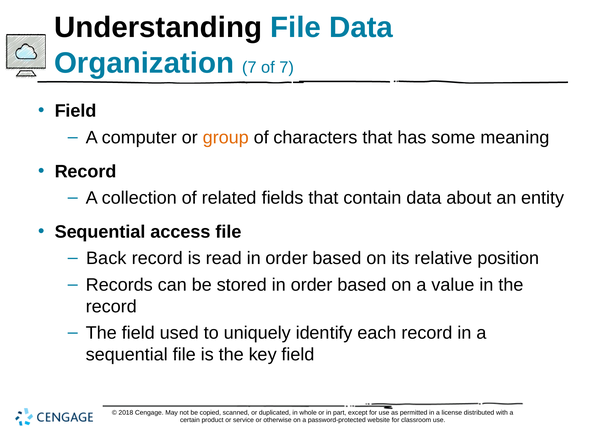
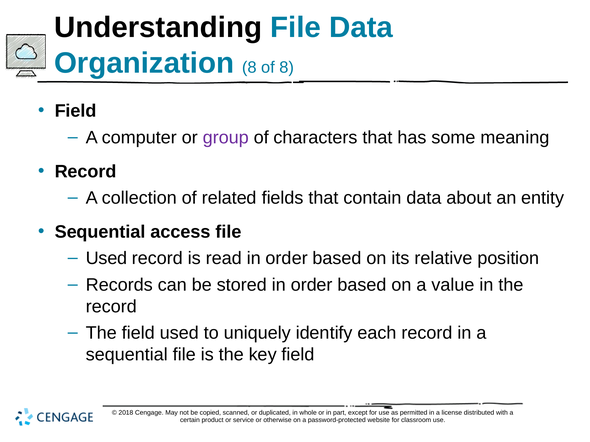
Organization 7: 7 -> 8 (249, 67)
of 7: 7 -> 8 (287, 67)
group colour: orange -> purple (226, 138)
Back: Back -> Used (107, 259)
